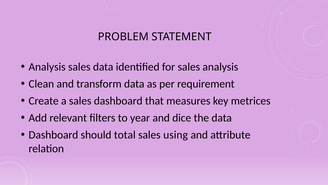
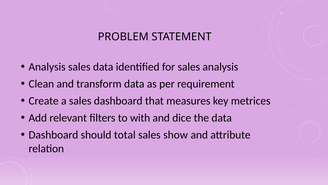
year: year -> with (140, 118)
using: using -> show (176, 135)
